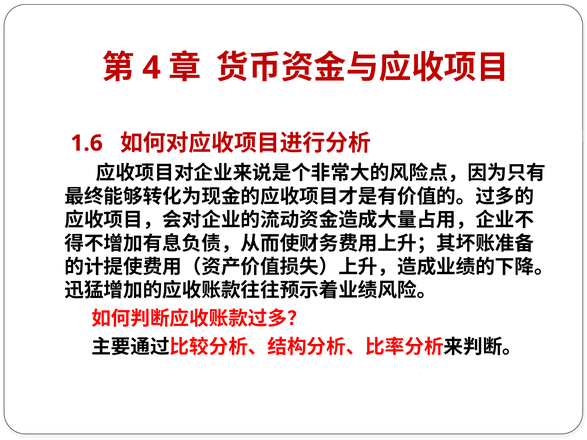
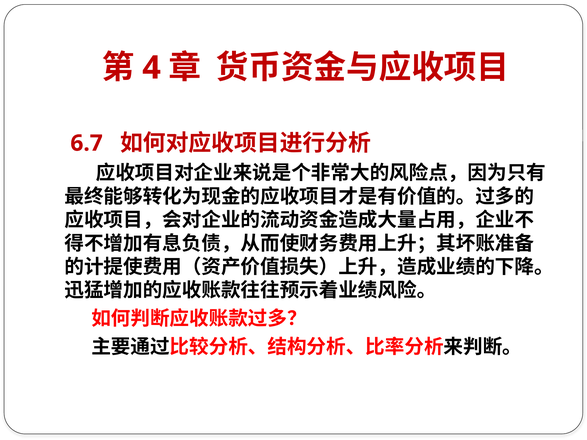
1.6: 1.6 -> 6.7 (87, 143)
